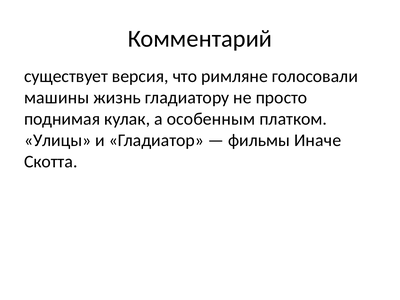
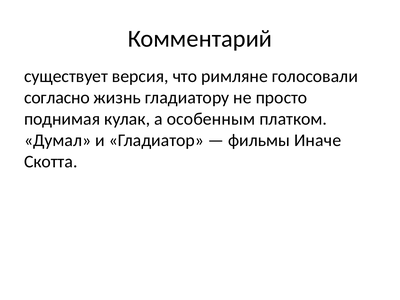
машины: машины -> согласно (57, 98)
Улицы: Улицы -> Думал (58, 140)
